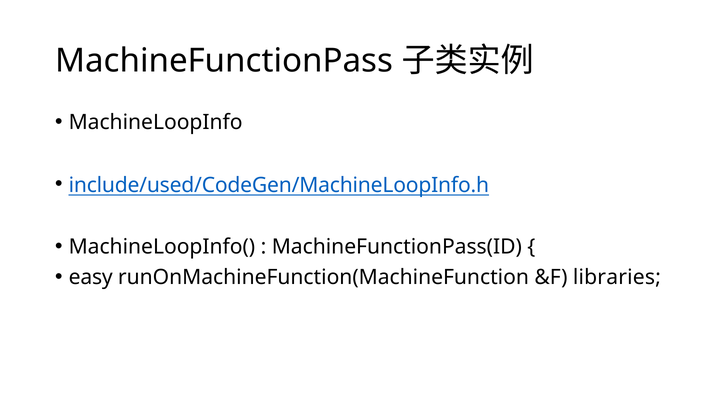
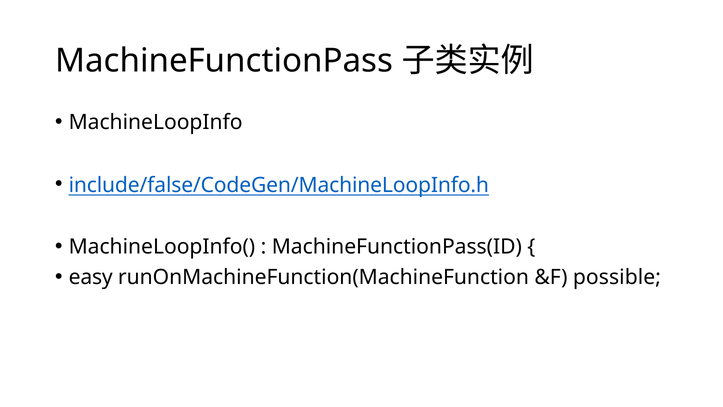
include/used/CodeGen/MachineLoopInfo.h: include/used/CodeGen/MachineLoopInfo.h -> include/false/CodeGen/MachineLoopInfo.h (279, 185)
libraries: libraries -> possible (617, 277)
